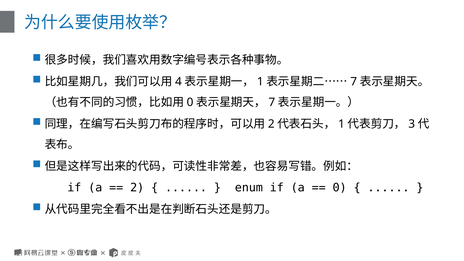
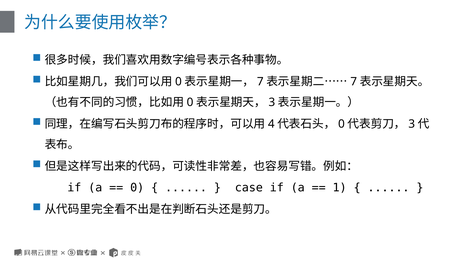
4: 4 -> 0 (178, 82)
1: 1 -> 7 (260, 82)
7: 7 -> 3 (272, 102)
2: 2 -> 4 (271, 124)
1: 1 -> 0 (341, 124)
2: 2 -> 0 (137, 188)
enum: enum -> case (249, 188)
0: 0 -> 1 (340, 188)
